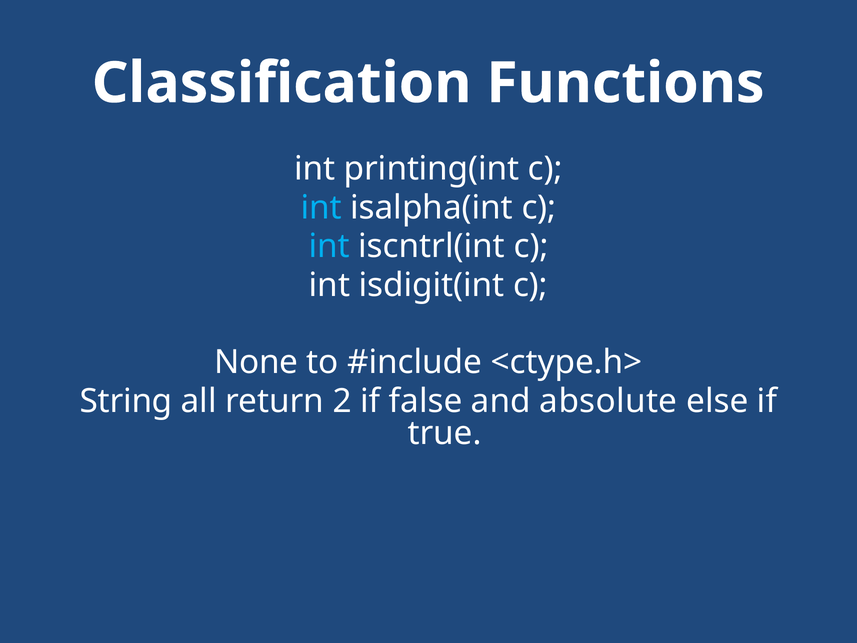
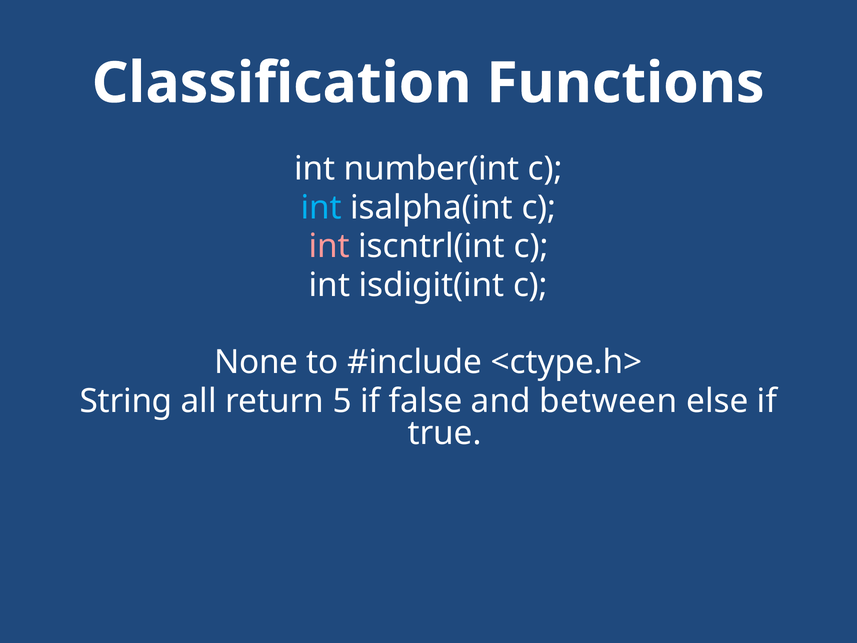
printing(int: printing(int -> number(int (432, 169)
int colour: light blue -> pink (329, 246)
2: 2 -> 5 (342, 401)
absolute: absolute -> between (608, 401)
